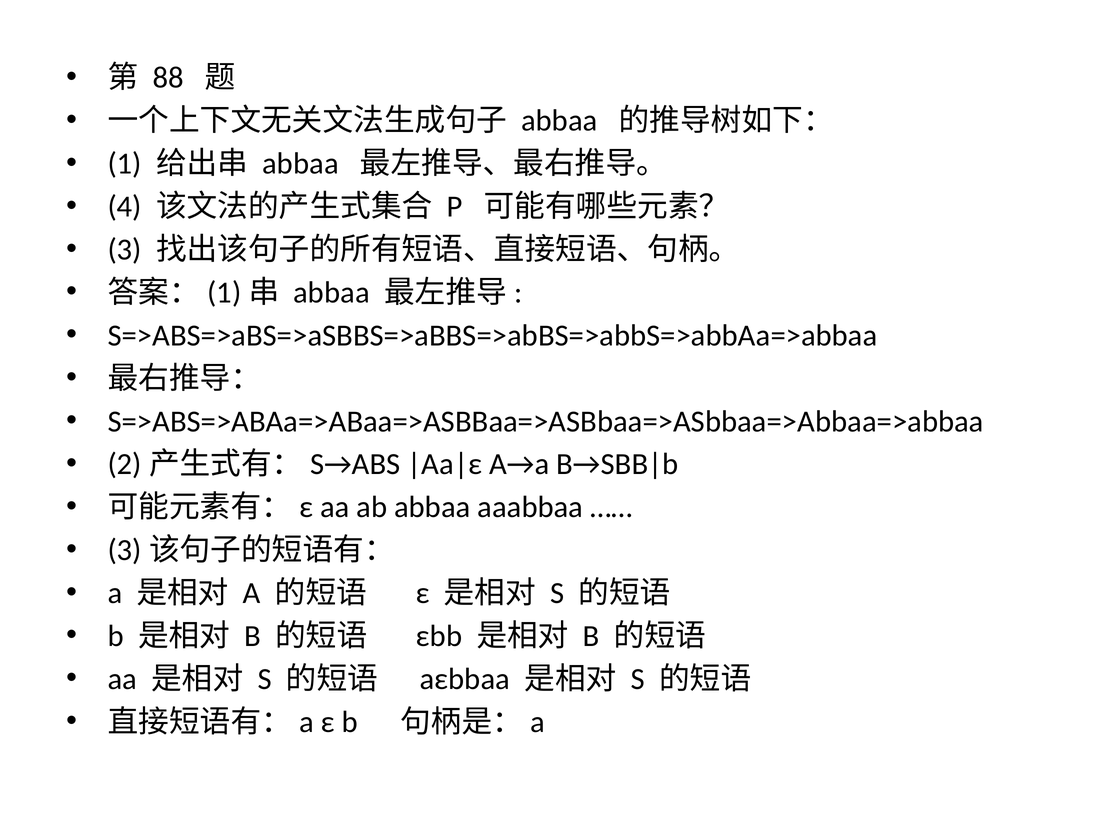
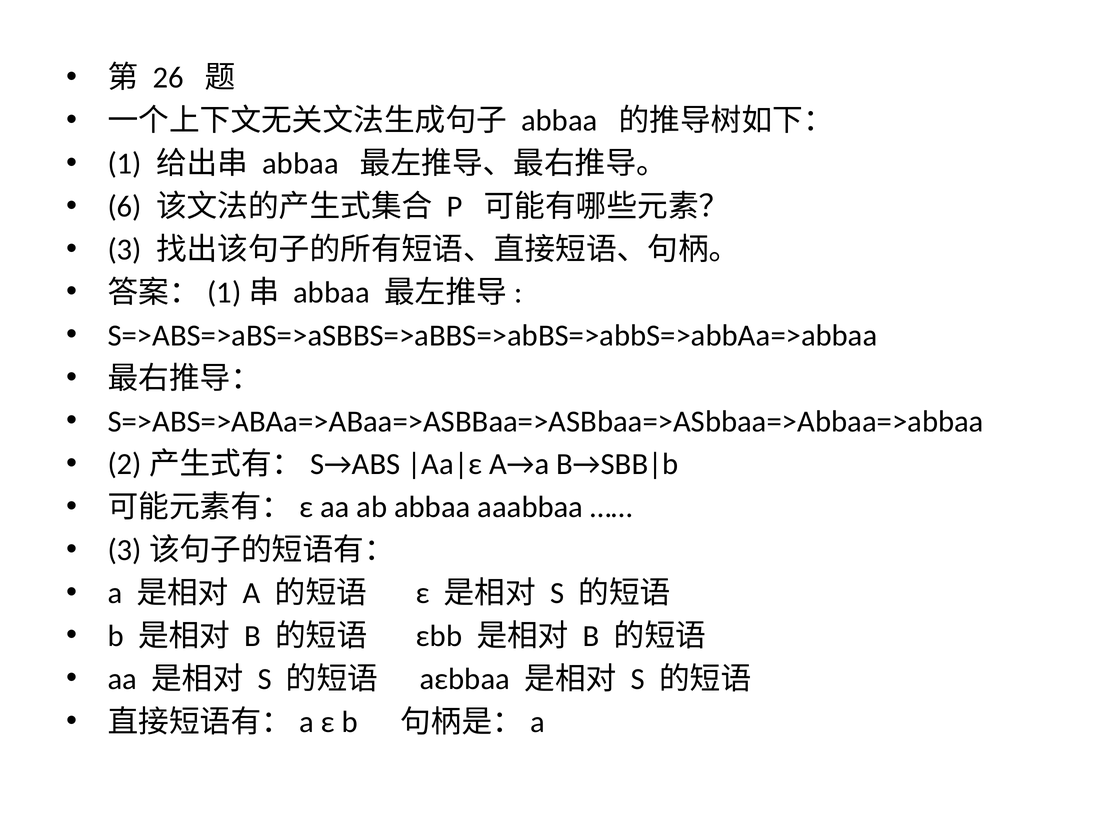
88: 88 -> 26 (168, 78)
4: 4 -> 6 (125, 207)
